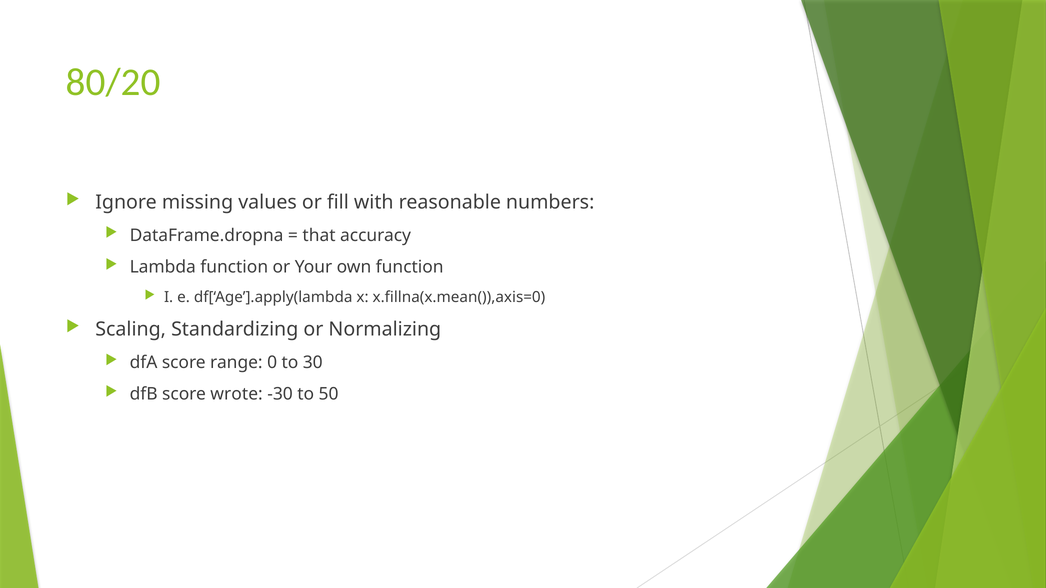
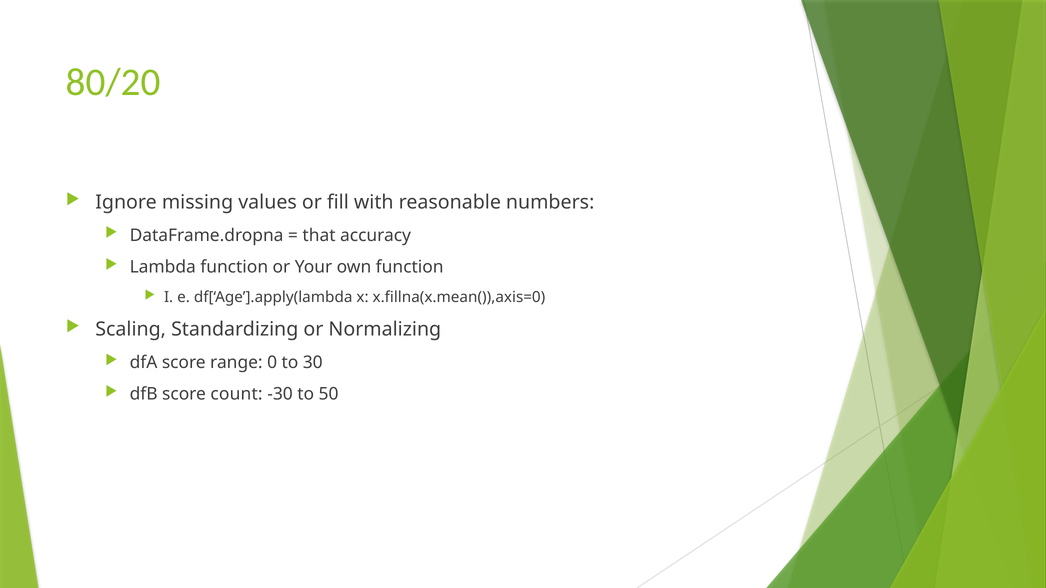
wrote: wrote -> count (237, 394)
